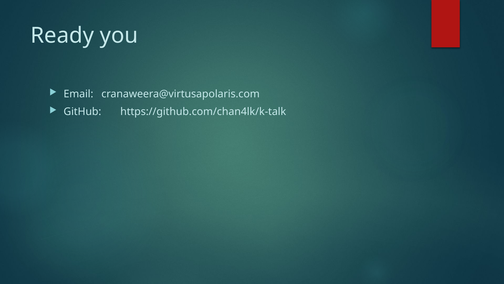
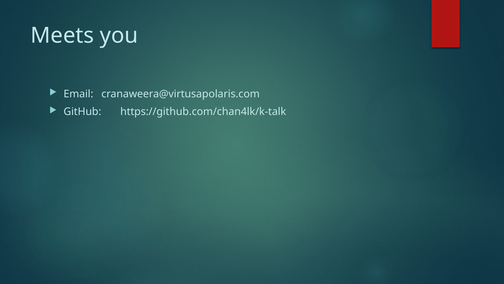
Ready: Ready -> Meets (62, 35)
